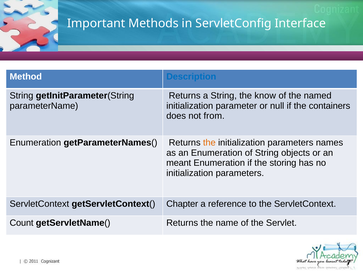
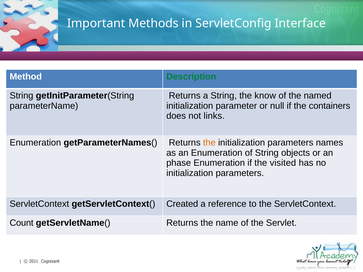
Description colour: blue -> green (191, 77)
from: from -> links (214, 116)
meant: meant -> phase (179, 163)
storing: storing -> visited (283, 163)
Chapter: Chapter -> Created (182, 204)
